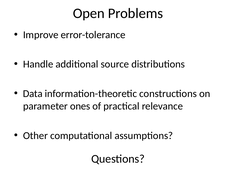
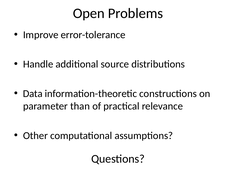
ones: ones -> than (80, 106)
